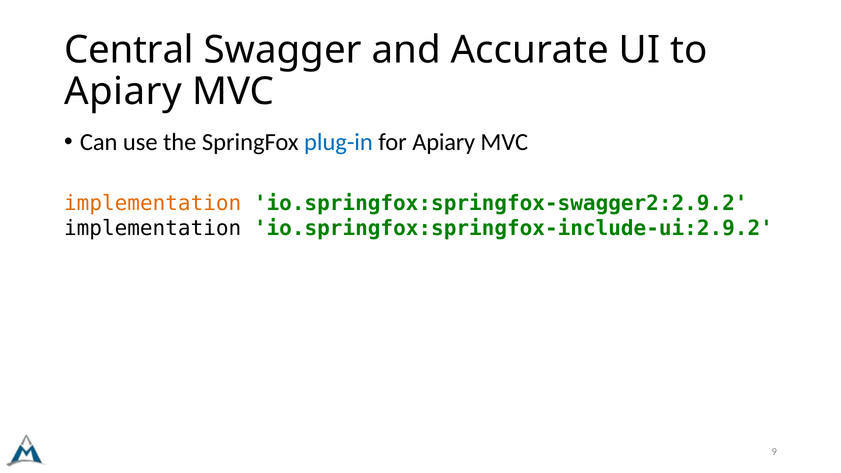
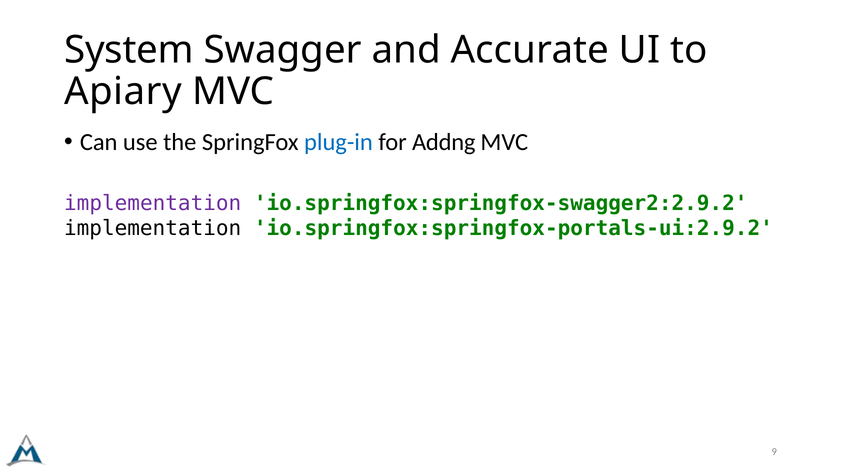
Central: Central -> System (129, 50)
for Apiary: Apiary -> Addng (444, 142)
implementation colour: orange -> purple (153, 203)
io.springfox:springfox-include-ui:2.9.2: io.springfox:springfox-include-ui:2.9.2 -> io.springfox:springfox-portals-ui:2.9.2 (513, 228)
